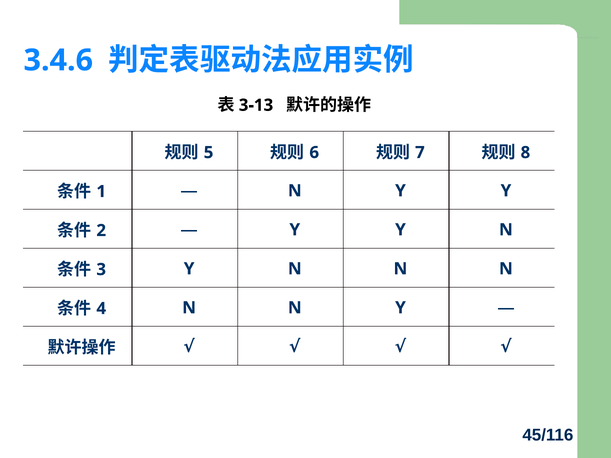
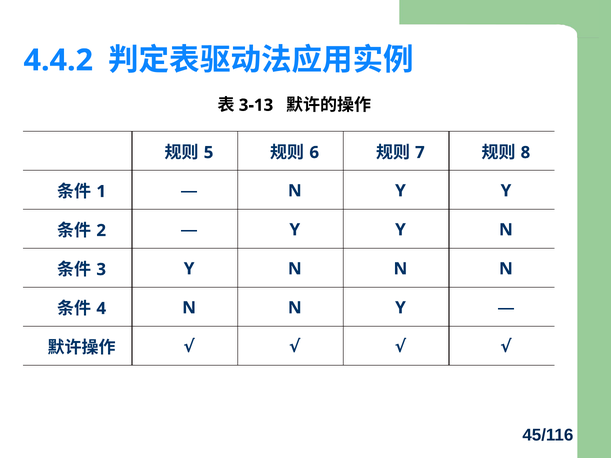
3.4.6: 3.4.6 -> 4.4.2 (58, 60)
